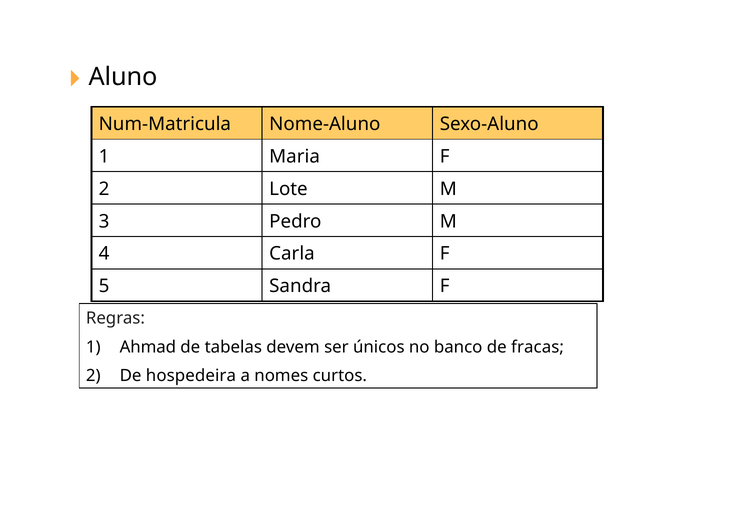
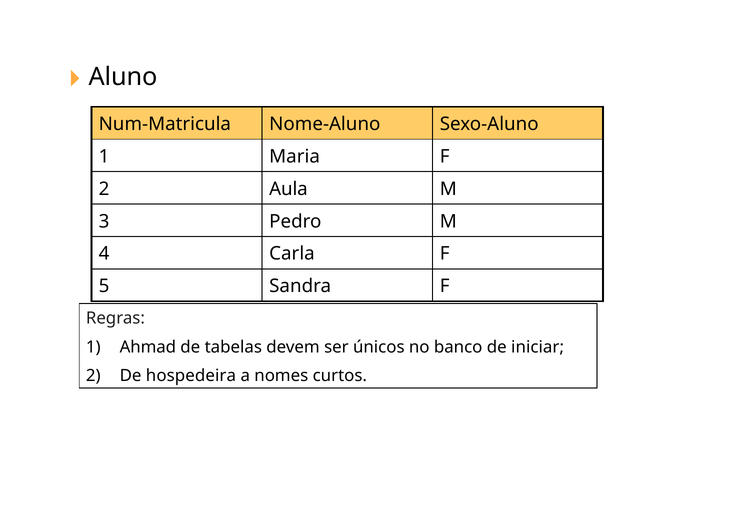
Lote: Lote -> Aula (288, 189)
fracas: fracas -> iniciar (538, 347)
